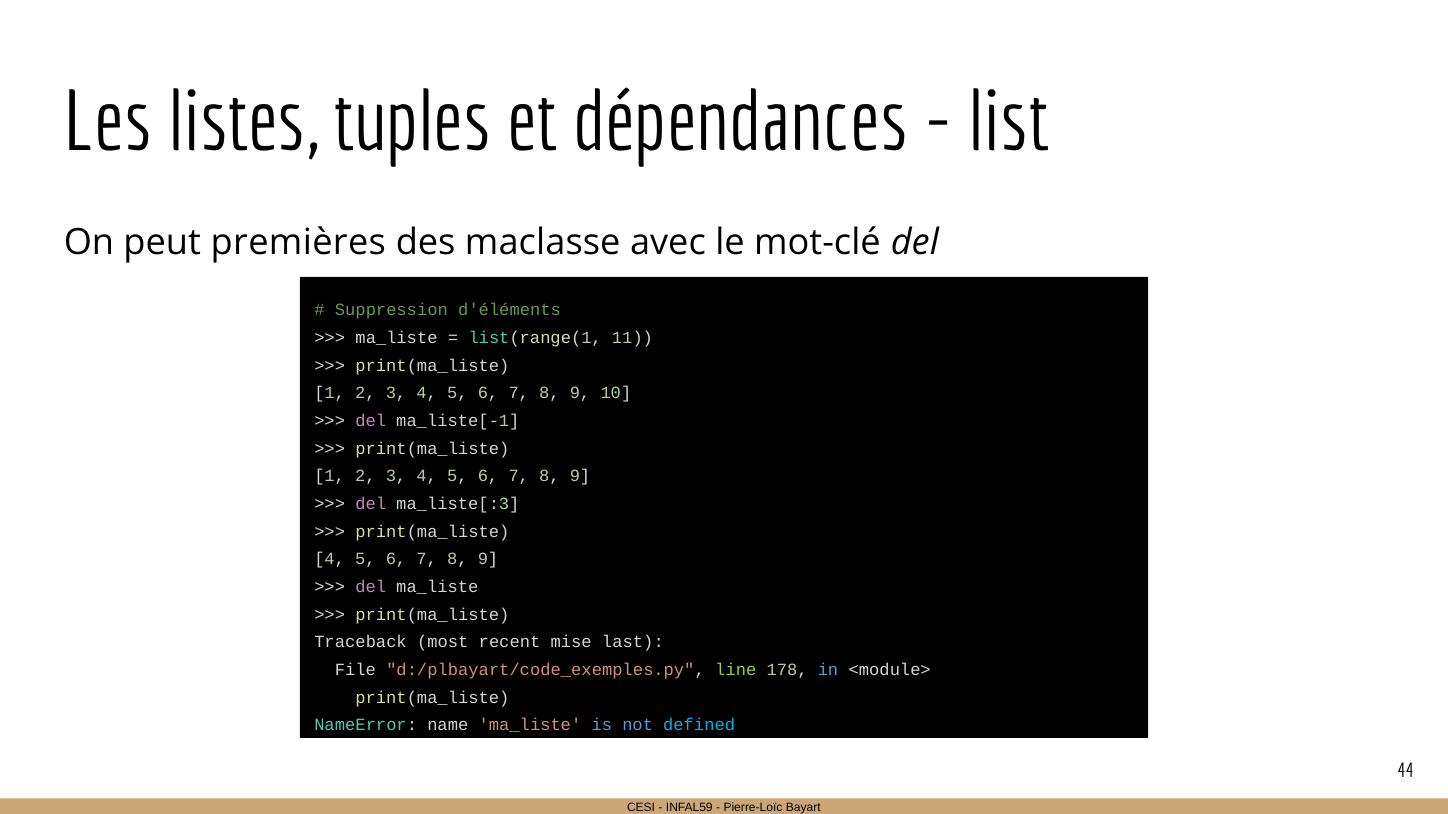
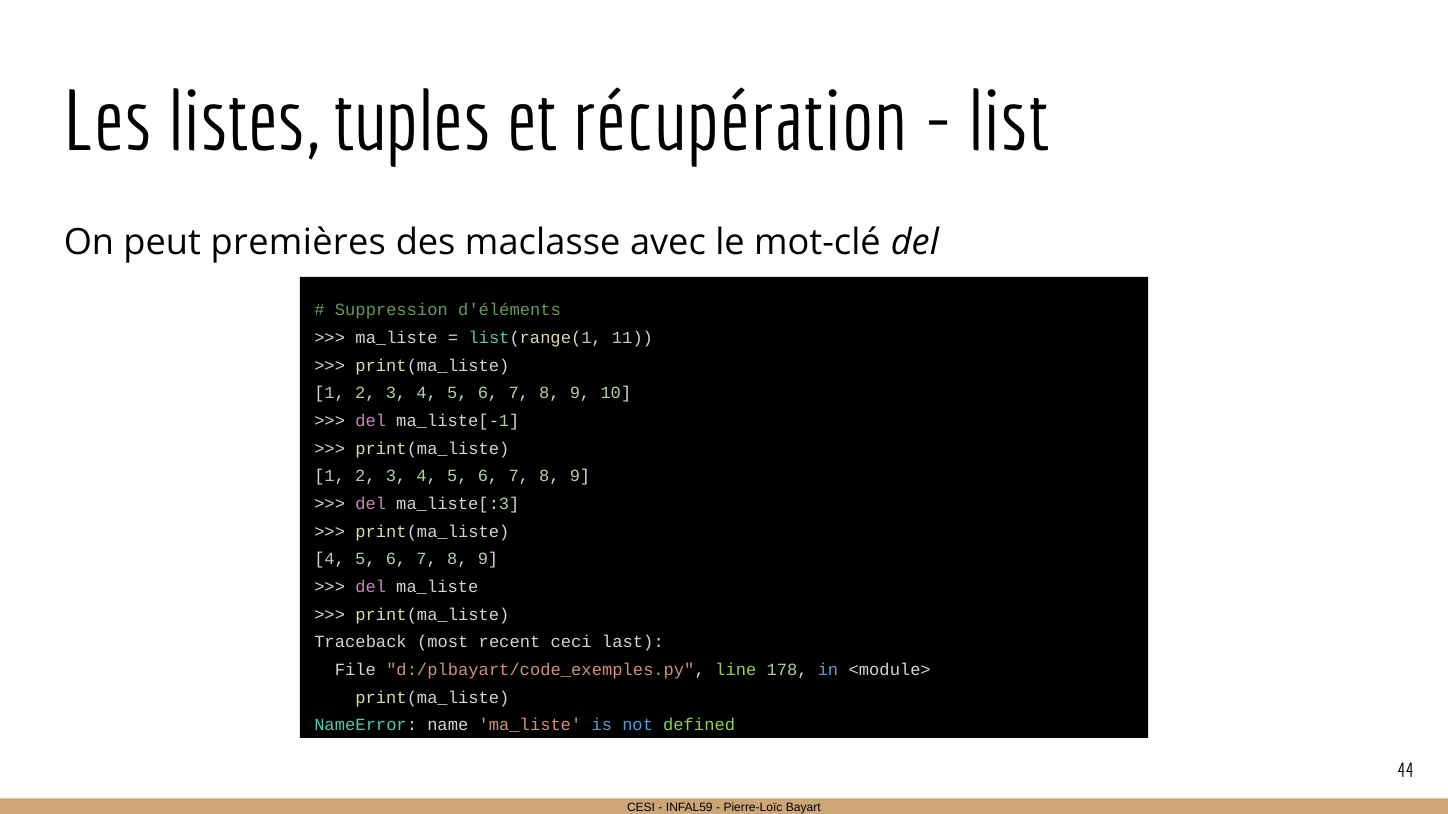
dépendances: dépendances -> récupération (740, 122)
mise: mise -> ceci (571, 643)
defined colour: light blue -> light green (699, 726)
